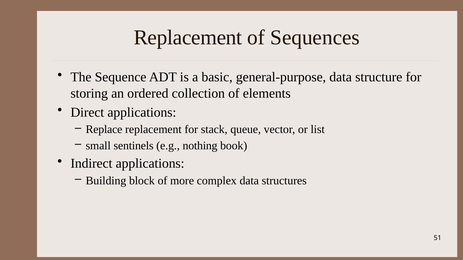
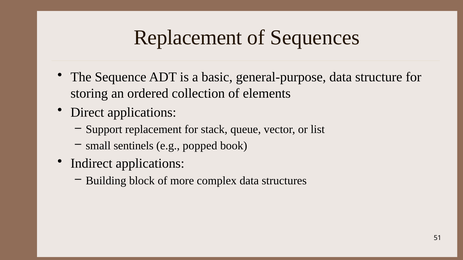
Replace: Replace -> Support (104, 130)
nothing: nothing -> popped (200, 146)
